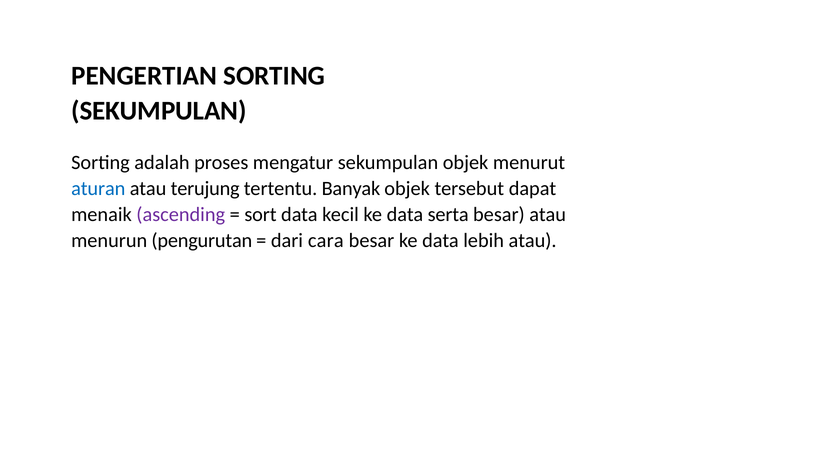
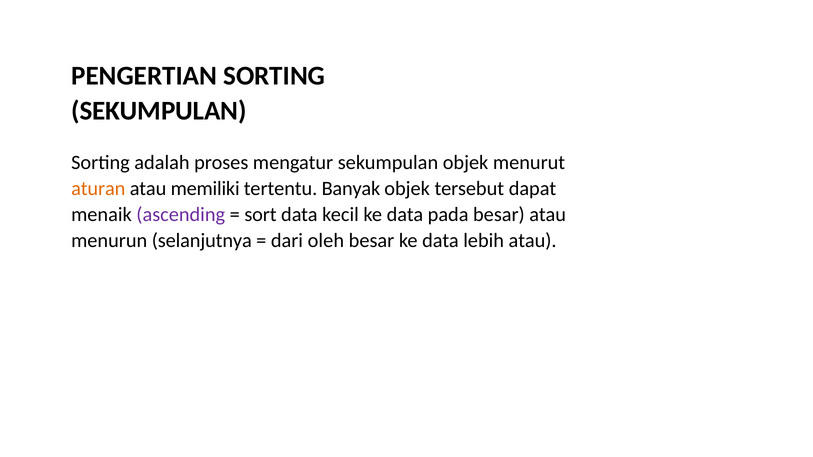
aturan colour: blue -> orange (98, 189)
terujung: terujung -> memiliki (205, 189)
serta: serta -> pada (448, 215)
pengurutan: pengurutan -> selanjutnya (202, 241)
cara: cara -> oleh (326, 241)
